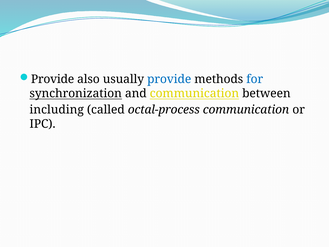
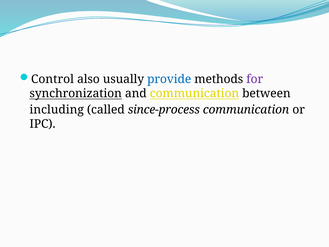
Provide: Provide -> Control (52, 79)
for colour: blue -> purple (255, 79)
octal-process: octal-process -> since-process (164, 110)
